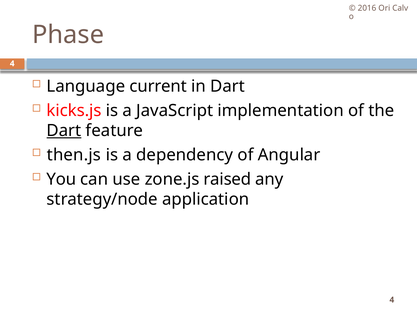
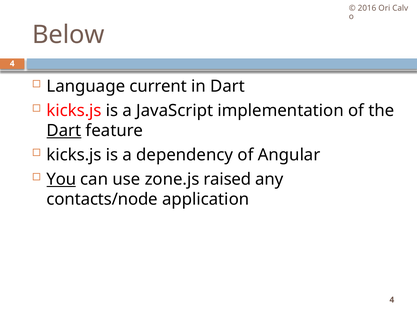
Phase: Phase -> Below (68, 35)
then.js: then.js -> kicks.js (74, 155)
You underline: none -> present (61, 179)
strategy/node: strategy/node -> contacts/node (102, 199)
